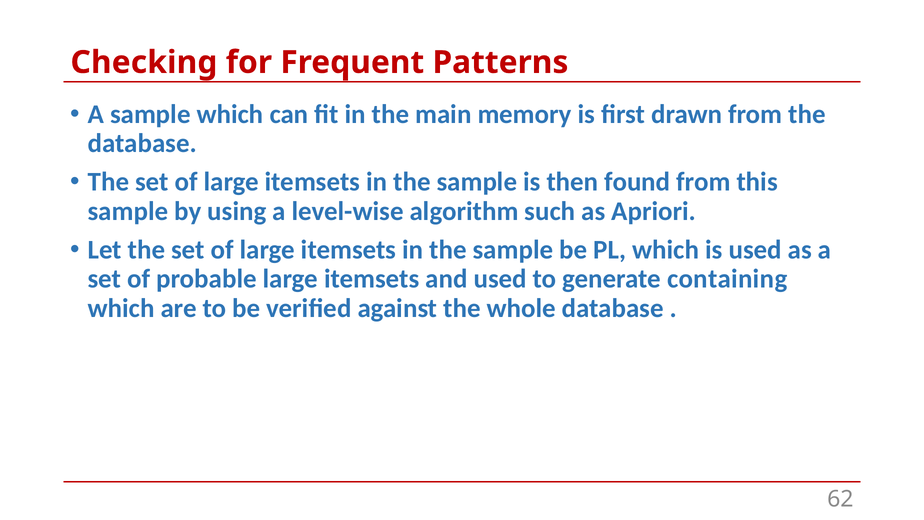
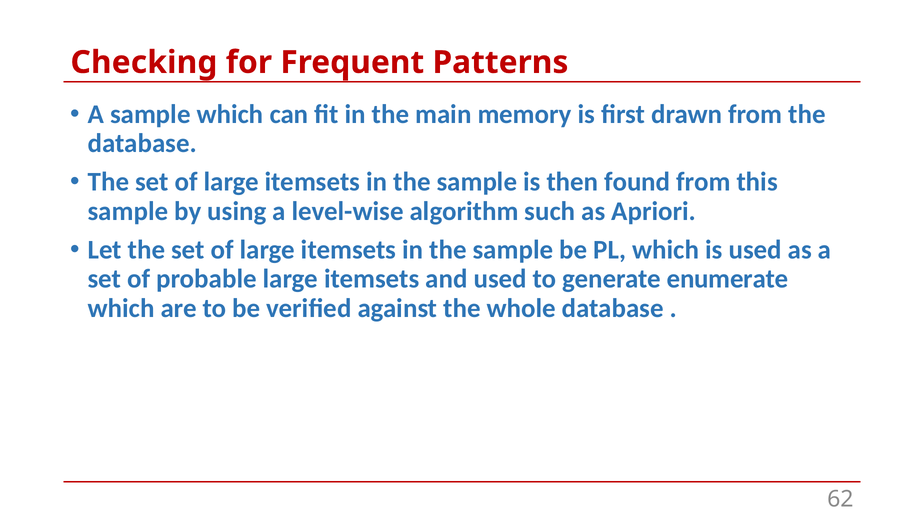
containing: containing -> enumerate (728, 279)
